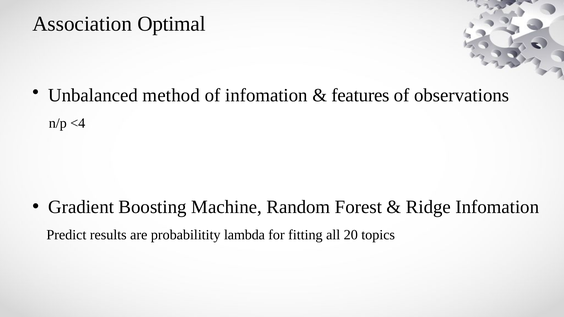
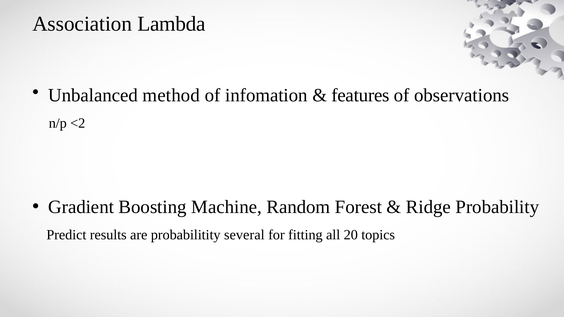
Optimal: Optimal -> Lambda (172, 24)
<4: <4 -> <2 (78, 123)
Ridge Infomation: Infomation -> Probability (497, 207)
lambda: lambda -> several (244, 235)
